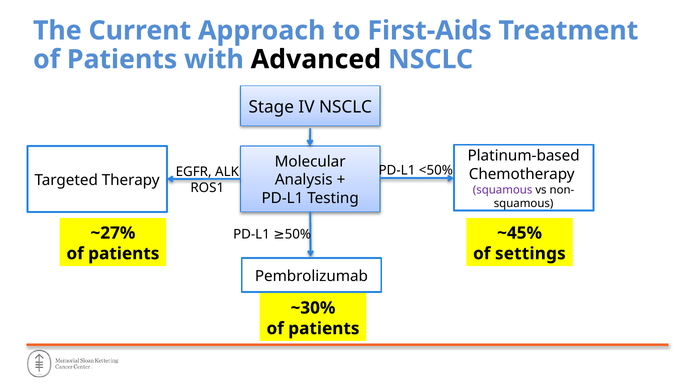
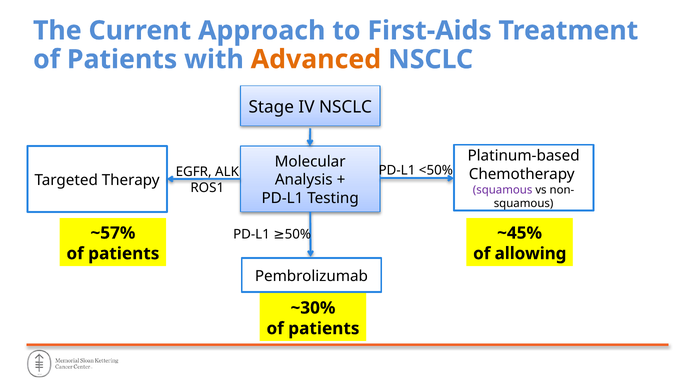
Advanced colour: black -> orange (316, 60)
~27%: ~27% -> ~57% (113, 233)
settings: settings -> allowing (531, 254)
